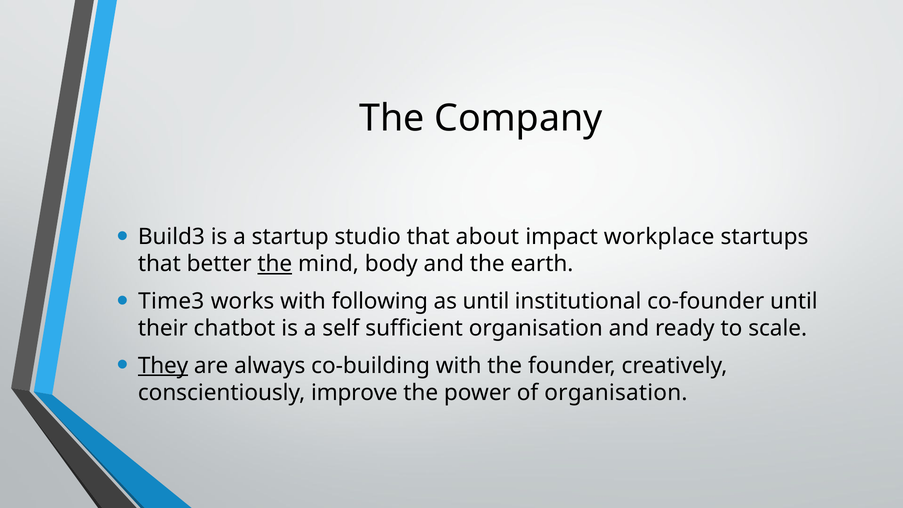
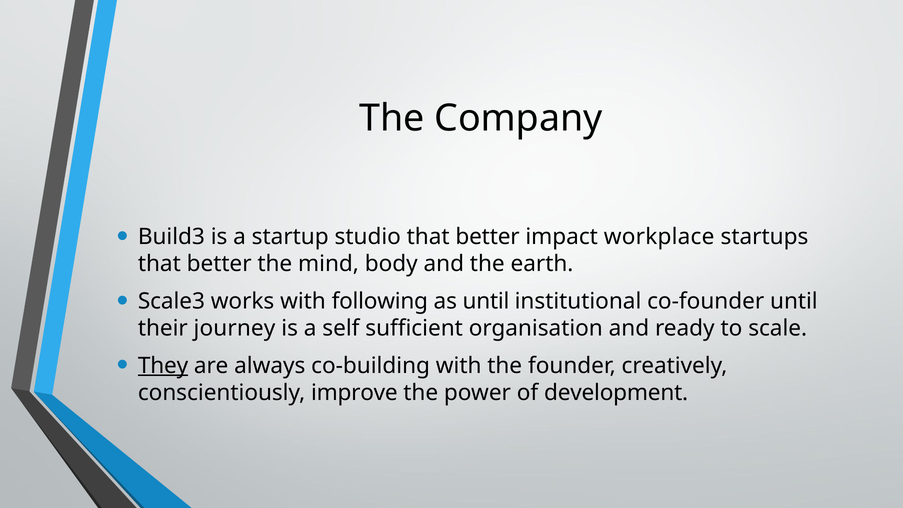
studio that about: about -> better (488, 237)
the underline: present -> none (275, 264)
Time3: Time3 -> Scale3 (171, 301)
chatbot: chatbot -> journey (234, 328)
of organisation: organisation -> development (616, 393)
